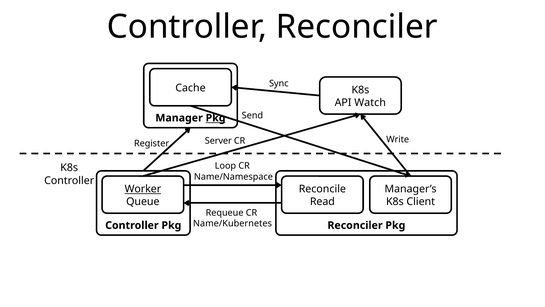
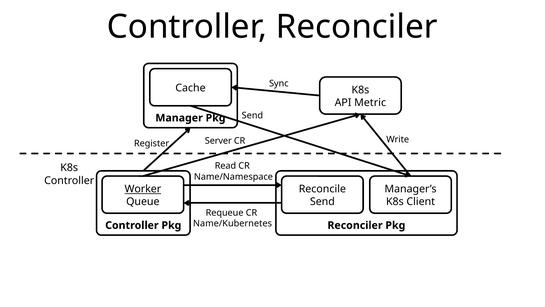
Watch: Watch -> Metric (370, 103)
Pkg underline: present -> none (216, 118)
Loop: Loop -> Read (225, 166)
Read: Read -> Send (322, 201)
